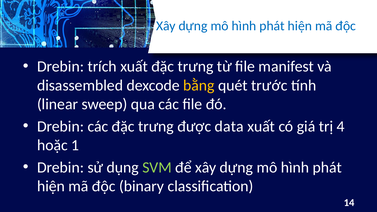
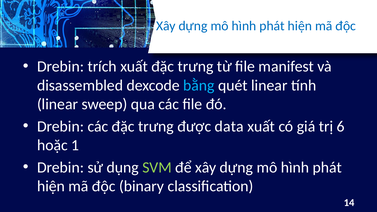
bằng colour: yellow -> light blue (199, 85)
quét trước: trước -> linear (269, 85)
4: 4 -> 6 (341, 126)
